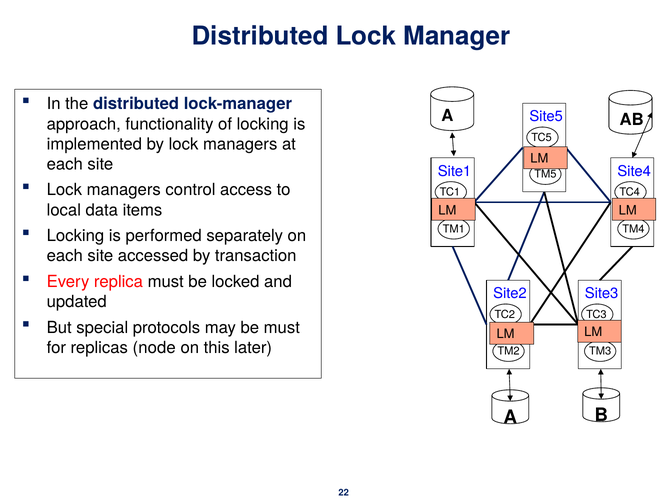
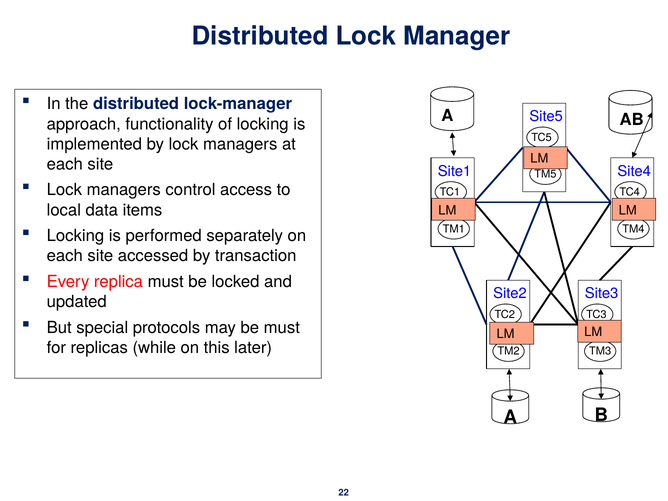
node: node -> while (154, 348)
